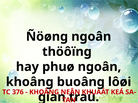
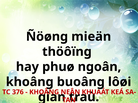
Ñöøng ngoân: ngoân -> mieän (91, 37)
